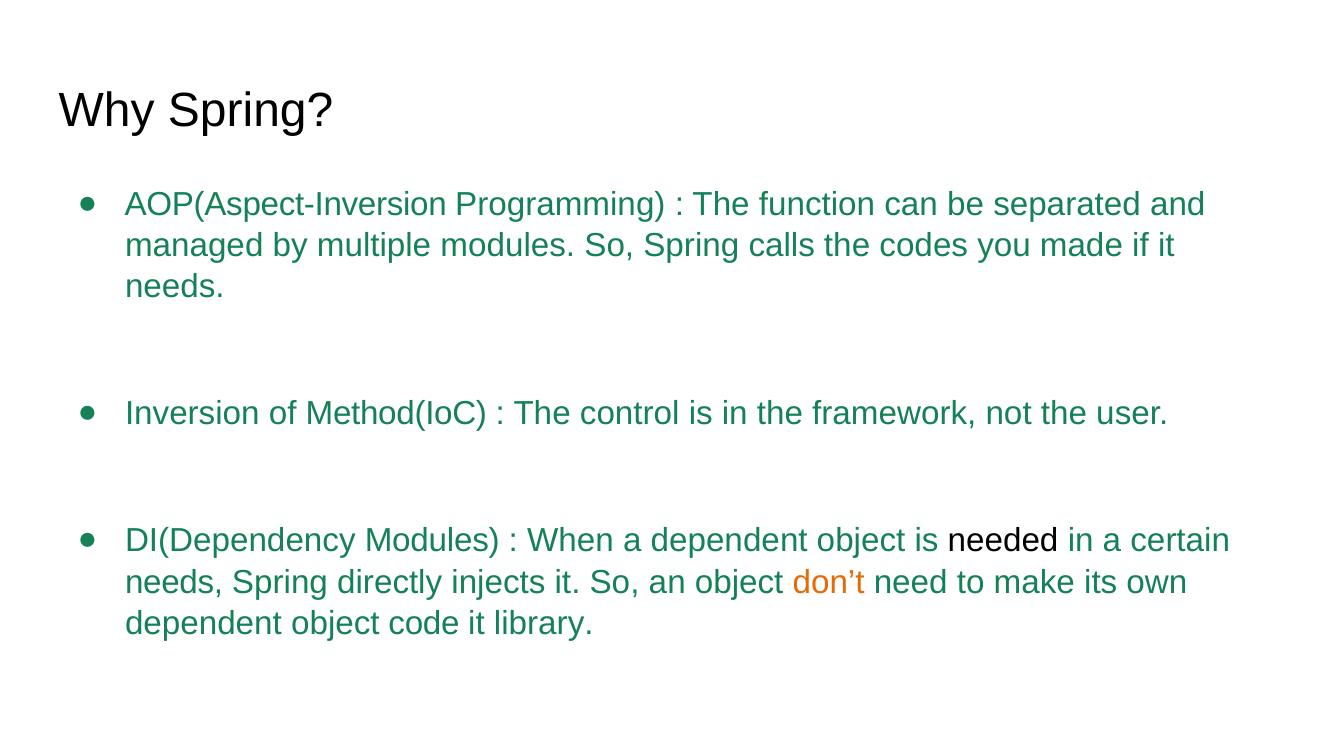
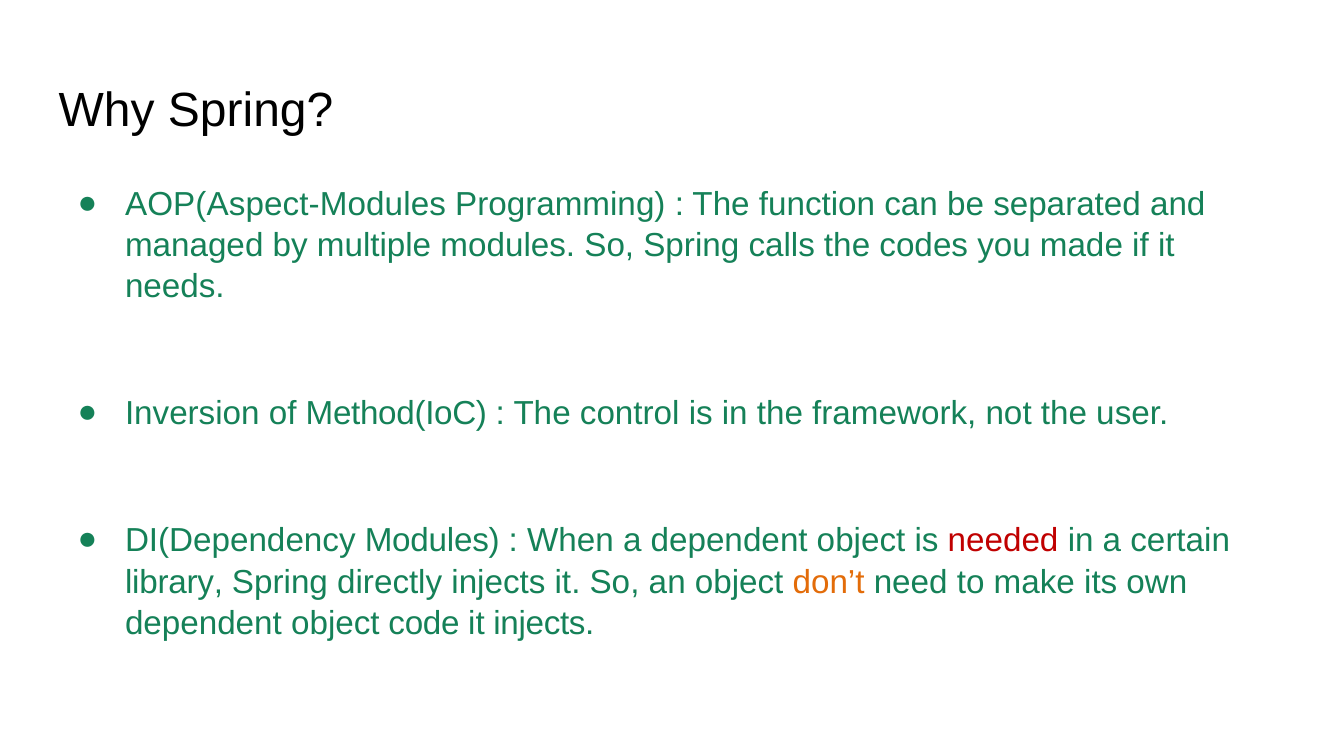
AOP(Aspect-Inversion: AOP(Aspect-Inversion -> AOP(Aspect-Modules (285, 204)
needed colour: black -> red (1003, 541)
needs: needs -> library (174, 582)
it library: library -> injects (544, 623)
